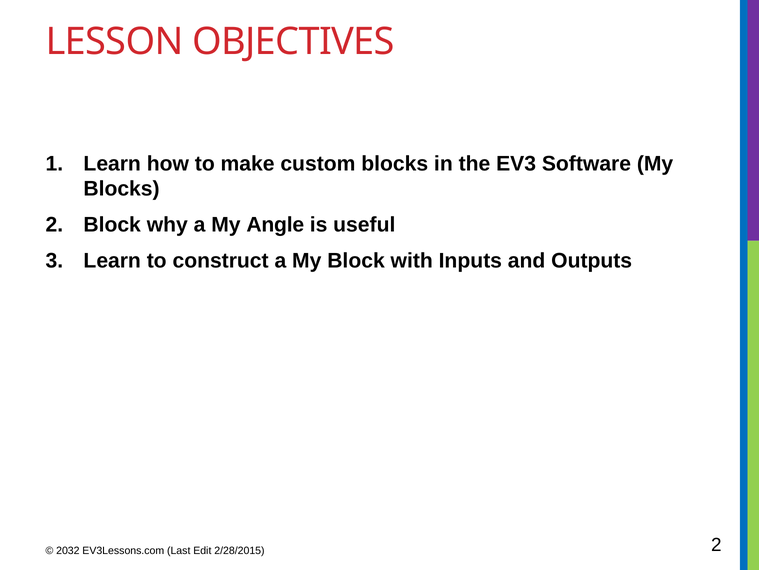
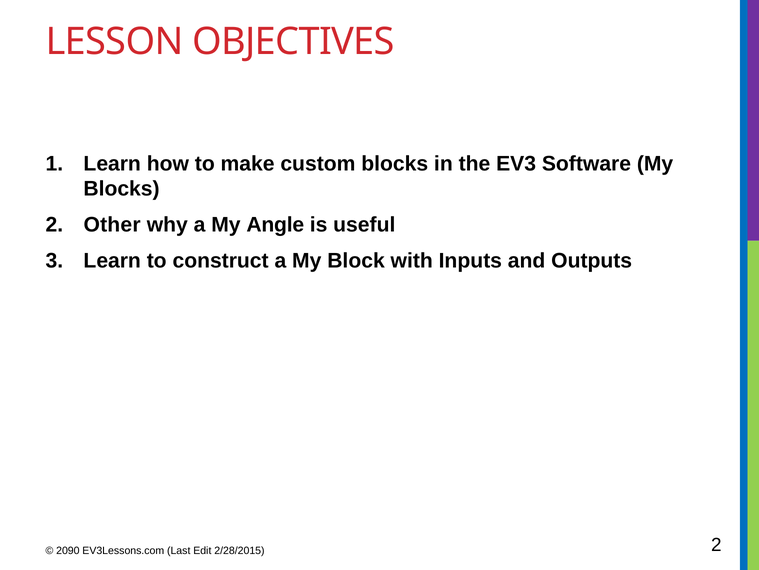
2 Block: Block -> Other (112, 225)
2032: 2032 -> 2090 (68, 550)
